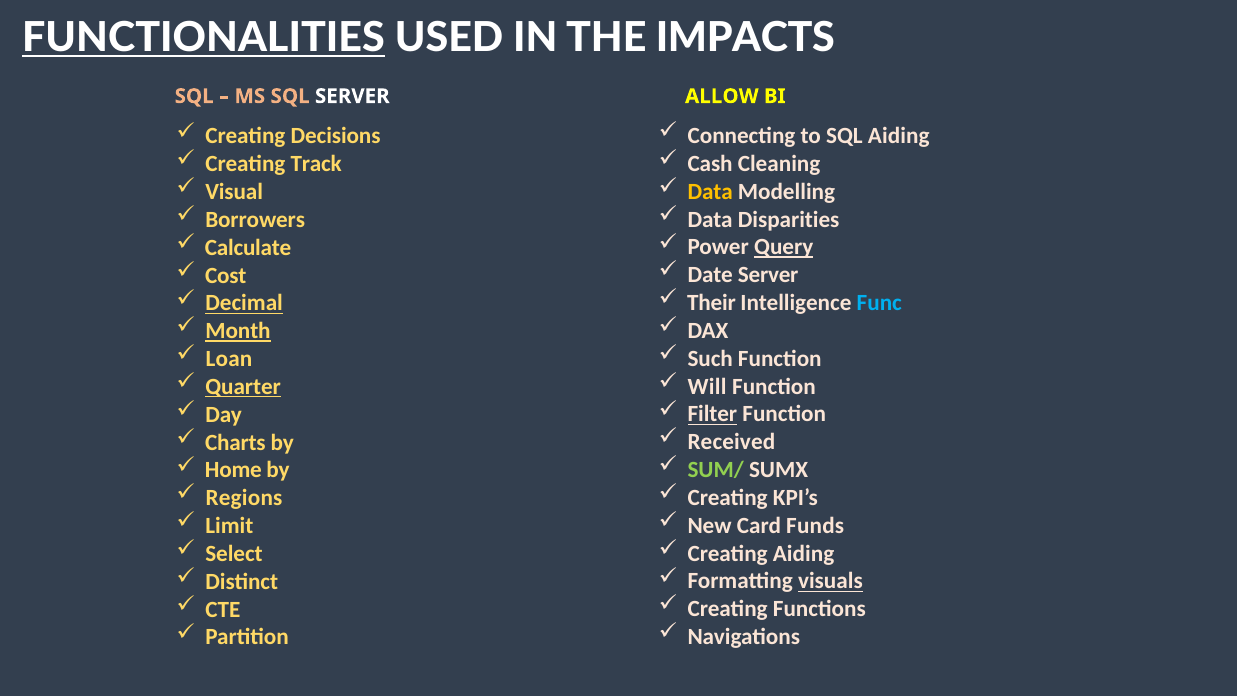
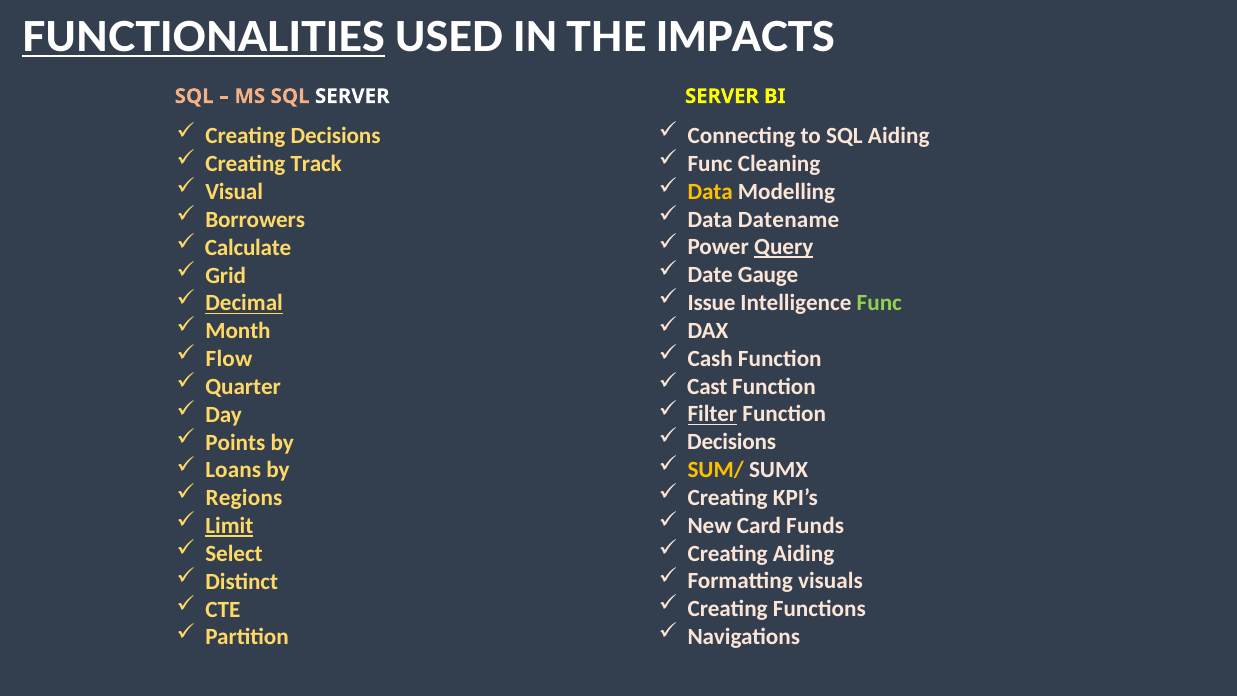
ALLOW: ALLOW -> SERVER (722, 96)
Cash: Cash -> Func (710, 164)
Disparities: Disparities -> Datename (789, 219)
Date Server: Server -> Gauge (768, 275)
Cost: Cost -> Grid (226, 275)
Their: Their -> Issue (711, 303)
Func colour: light blue -> light green (879, 303)
Month underline: present -> none (238, 331)
Such: Such -> Cash (710, 358)
Loan: Loan -> Flow (229, 359)
Will: Will -> Cast (707, 386)
Quarter underline: present -> none (243, 387)
Received: Received -> Decisions (732, 442)
Charts: Charts -> Points (235, 442)
SUM/ colour: light green -> yellow (716, 470)
Home: Home -> Loans (233, 470)
Limit underline: none -> present (229, 526)
visuals underline: present -> none (830, 581)
